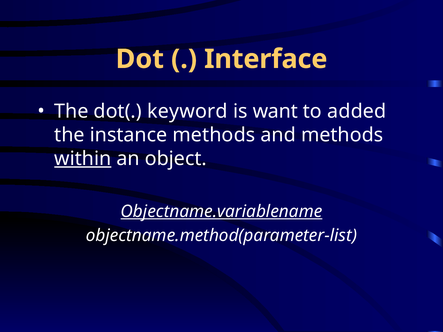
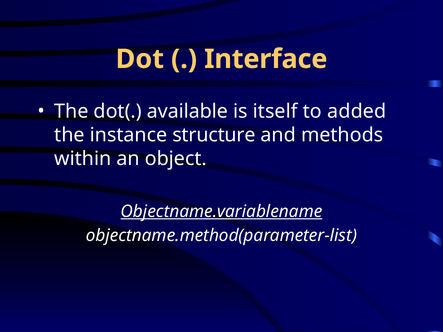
keyword: keyword -> available (188, 111)
want: want -> itself (275, 111)
instance methods: methods -> structure (214, 135)
within underline: present -> none (83, 159)
